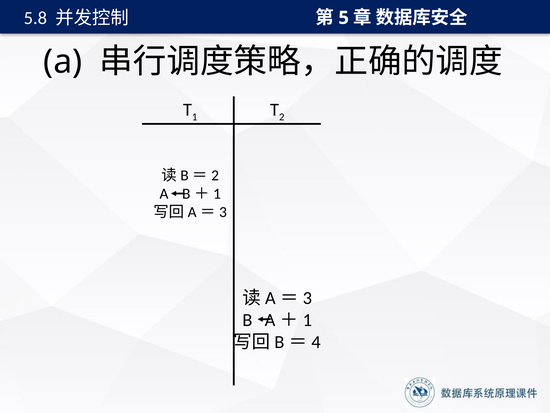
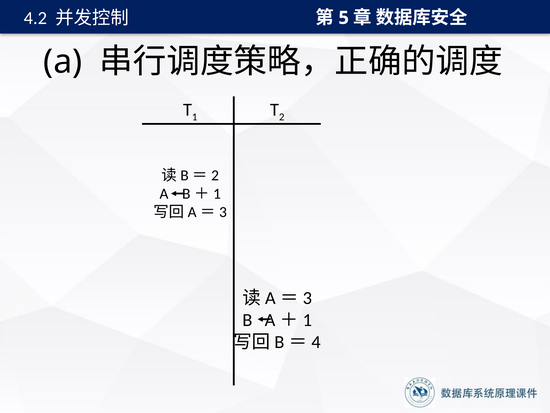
5.8: 5.8 -> 4.2 (35, 18)
